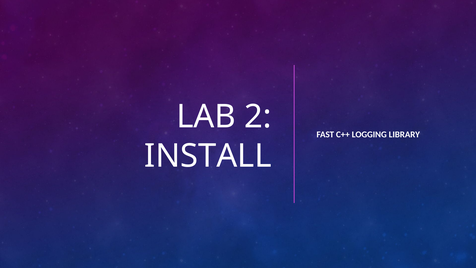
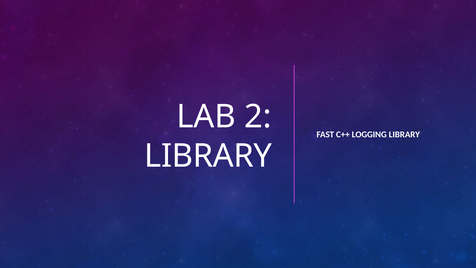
INSTALL: INSTALL -> LIBRARY (208, 156)
